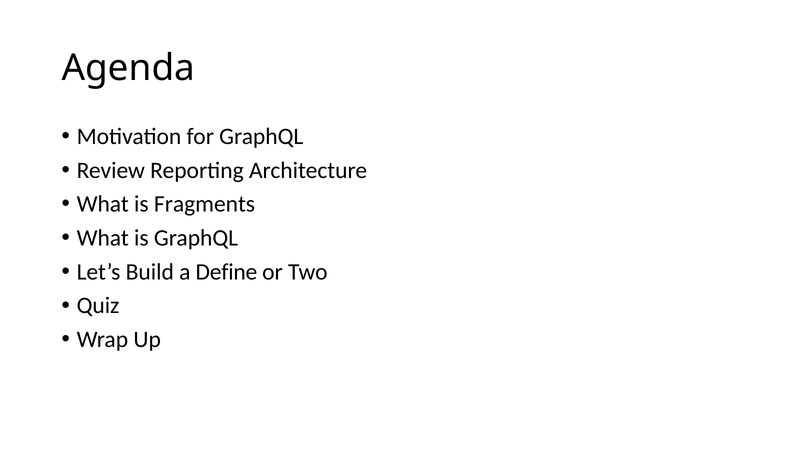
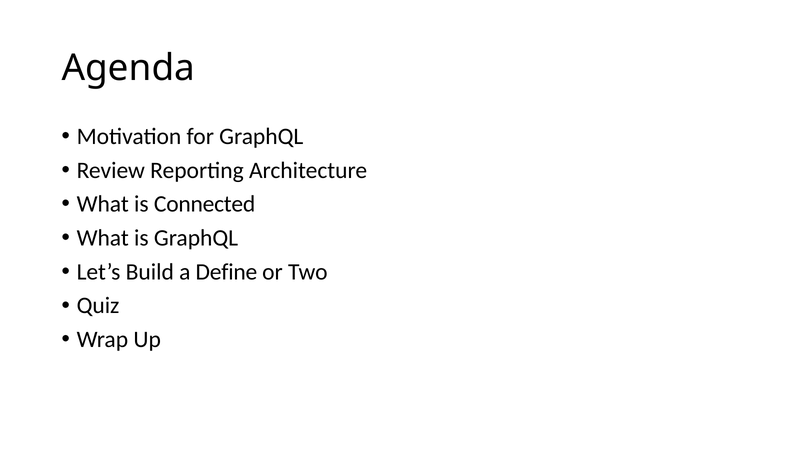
Fragments: Fragments -> Connected (205, 204)
